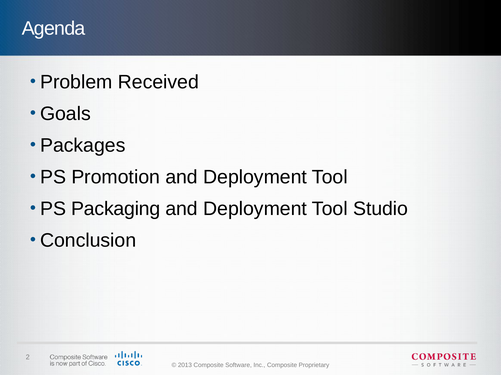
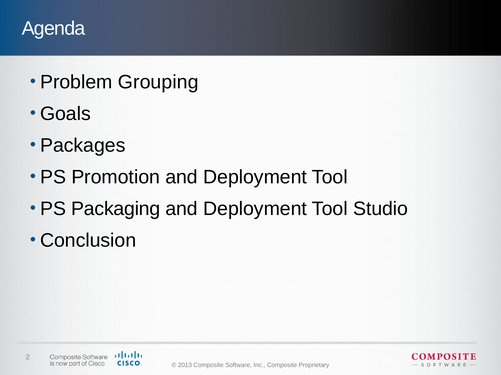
Received: Received -> Grouping (158, 82)
